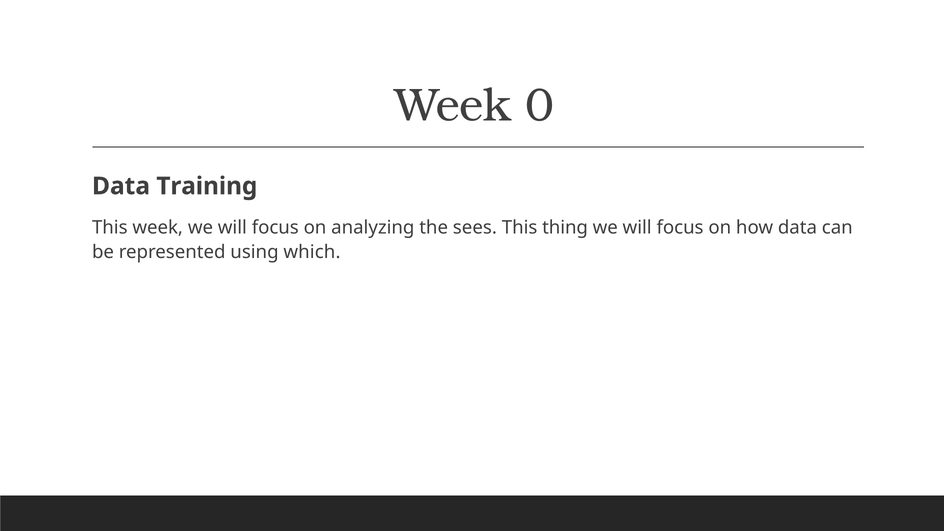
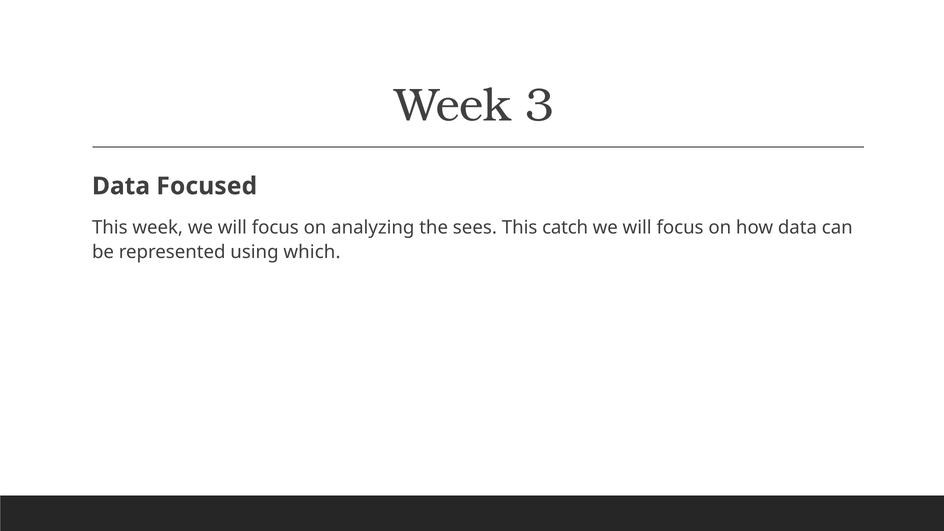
0: 0 -> 3 (540, 106)
Training: Training -> Focused (207, 186)
thing: thing -> catch (565, 228)
